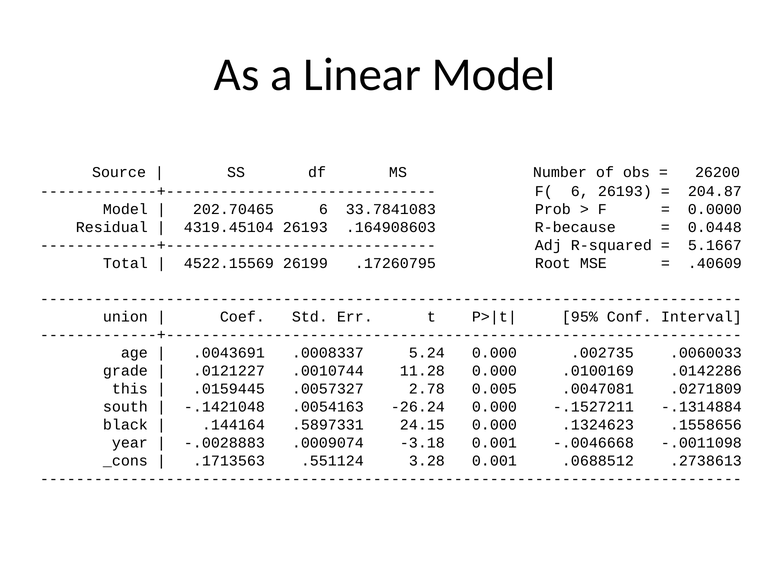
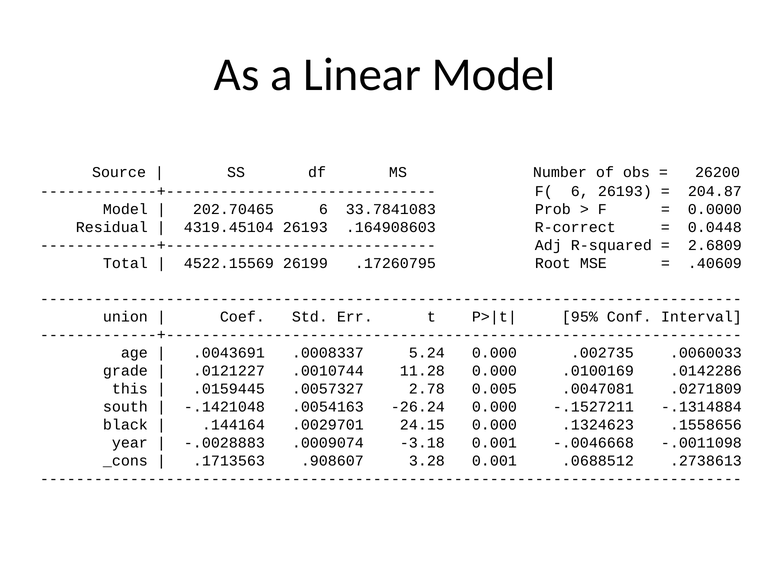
R-because: R-because -> R-correct (575, 227)
5.1667: 5.1667 -> 2.6809 (715, 245)
.5897331: .5897331 -> .0029701 (328, 425)
.551124: .551124 -> .908607 (332, 461)
